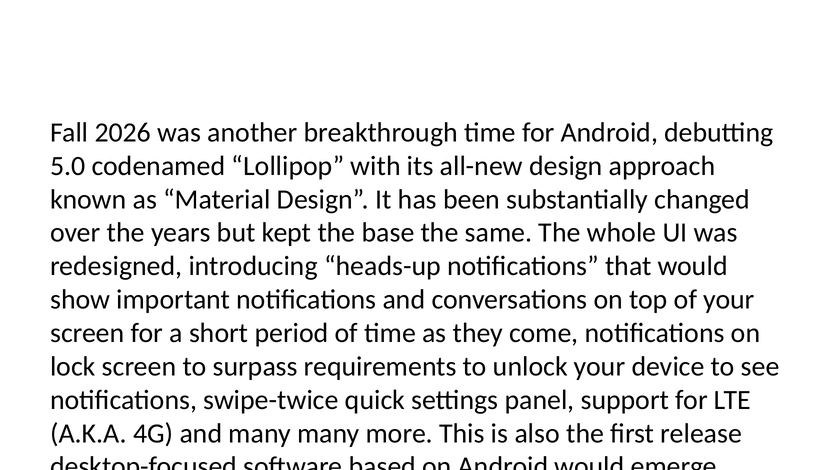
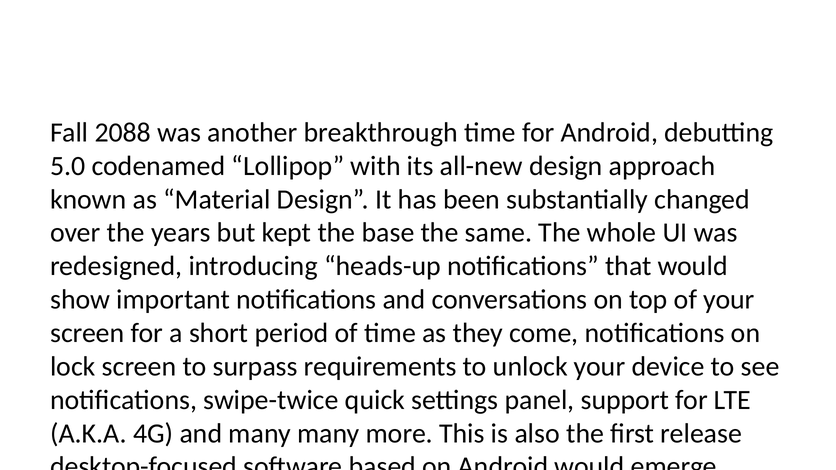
2026: 2026 -> 2088 (123, 133)
